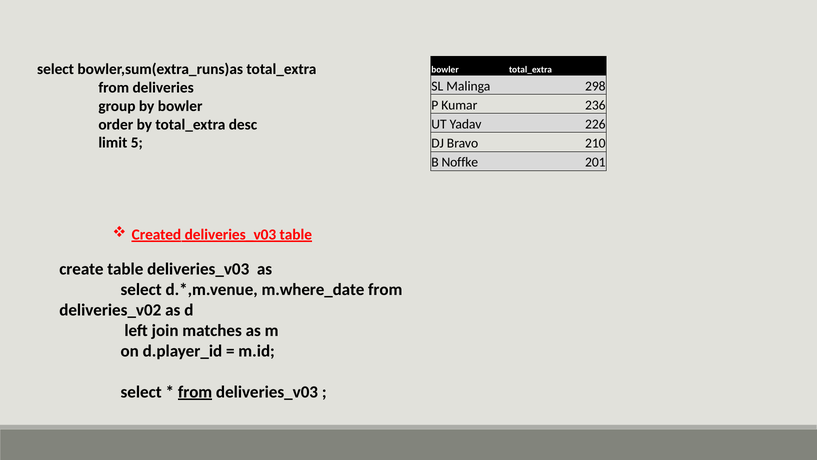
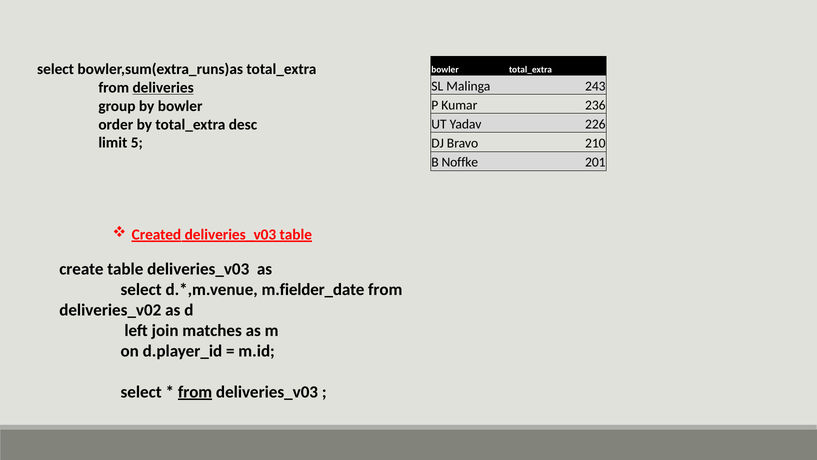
298: 298 -> 243 (595, 86)
deliveries underline: none -> present (163, 88)
m.where_date: m.where_date -> m.fielder_date (313, 289)
